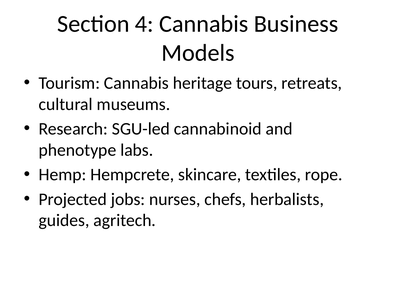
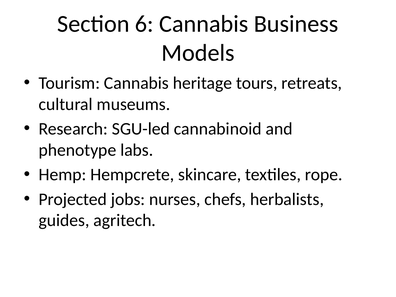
4: 4 -> 6 (144, 24)
